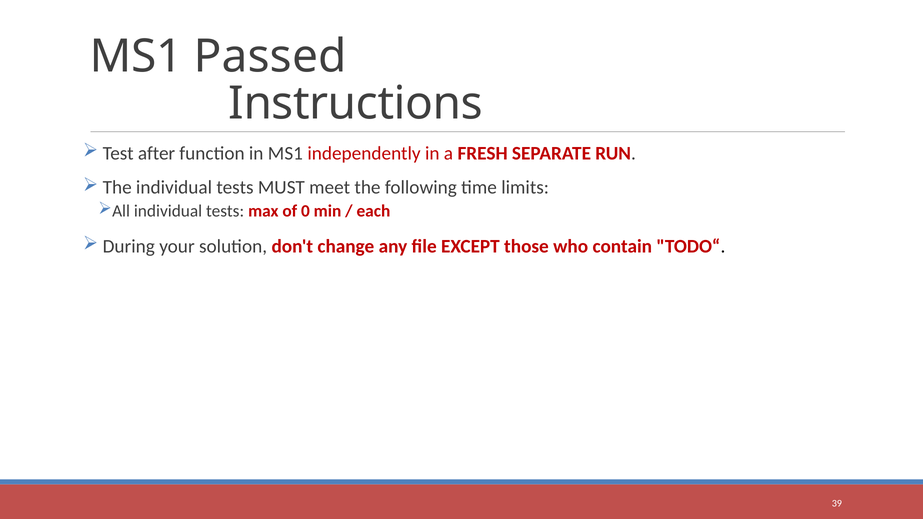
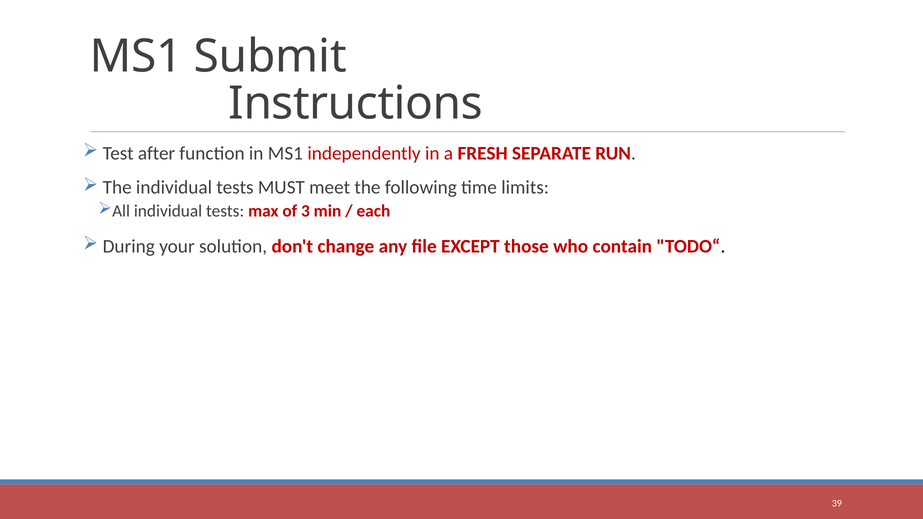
Passed: Passed -> Submit (270, 56)
0: 0 -> 3 (305, 211)
